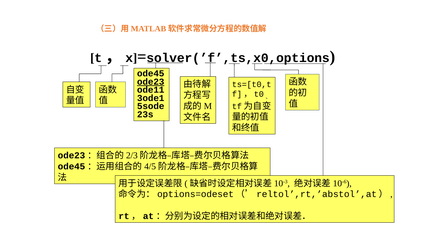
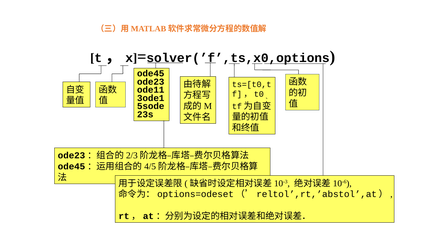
ode23 underline: present -> none (151, 82)
